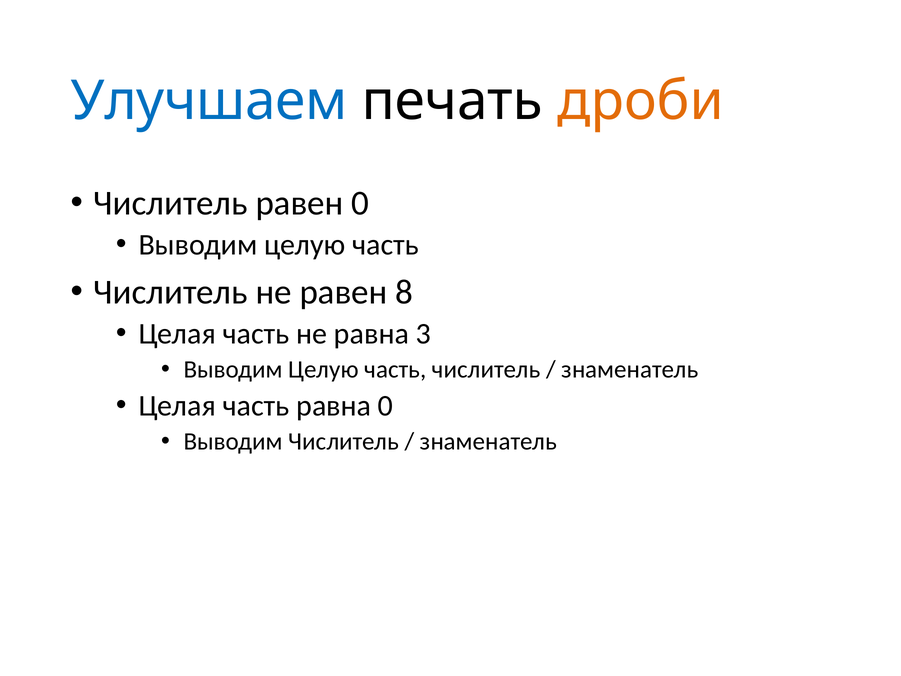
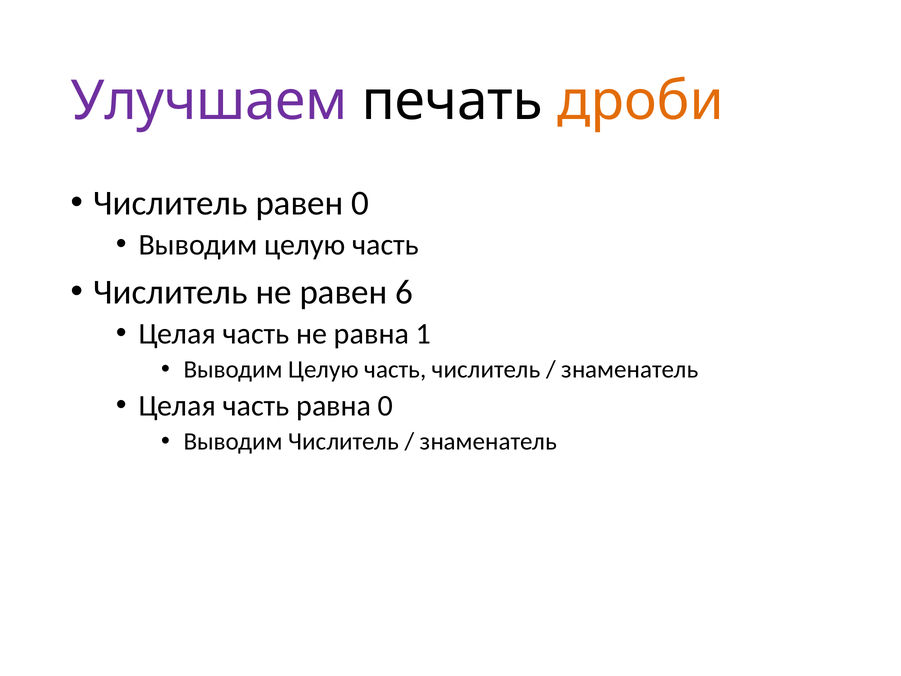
Улучшаем colour: blue -> purple (209, 101)
8: 8 -> 6 (404, 292)
3: 3 -> 1 (423, 334)
